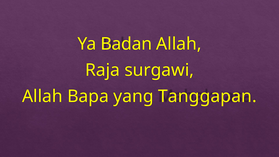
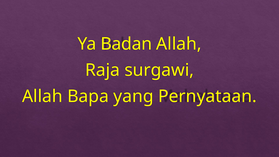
Tanggapan: Tanggapan -> Pernyataan (207, 96)
